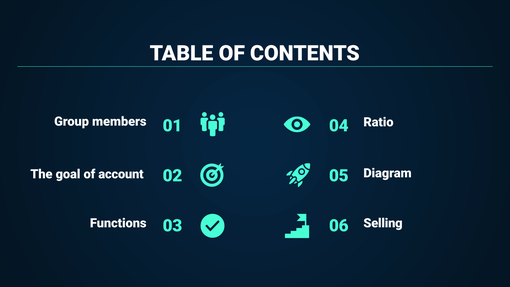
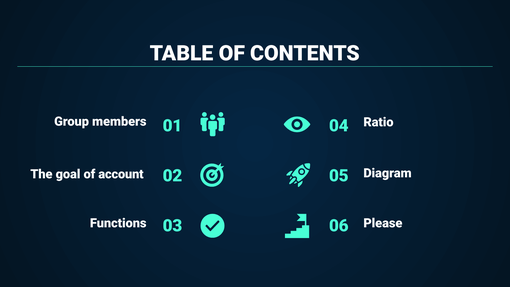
Selling: Selling -> Please (383, 223)
